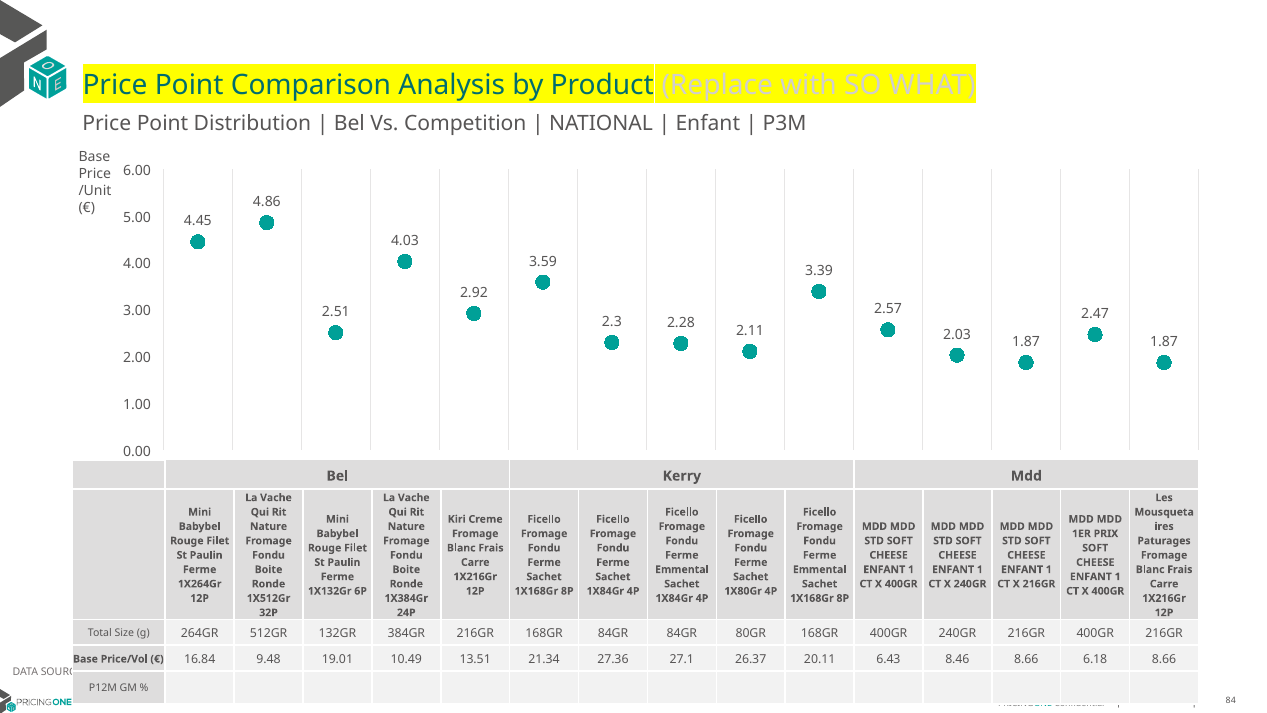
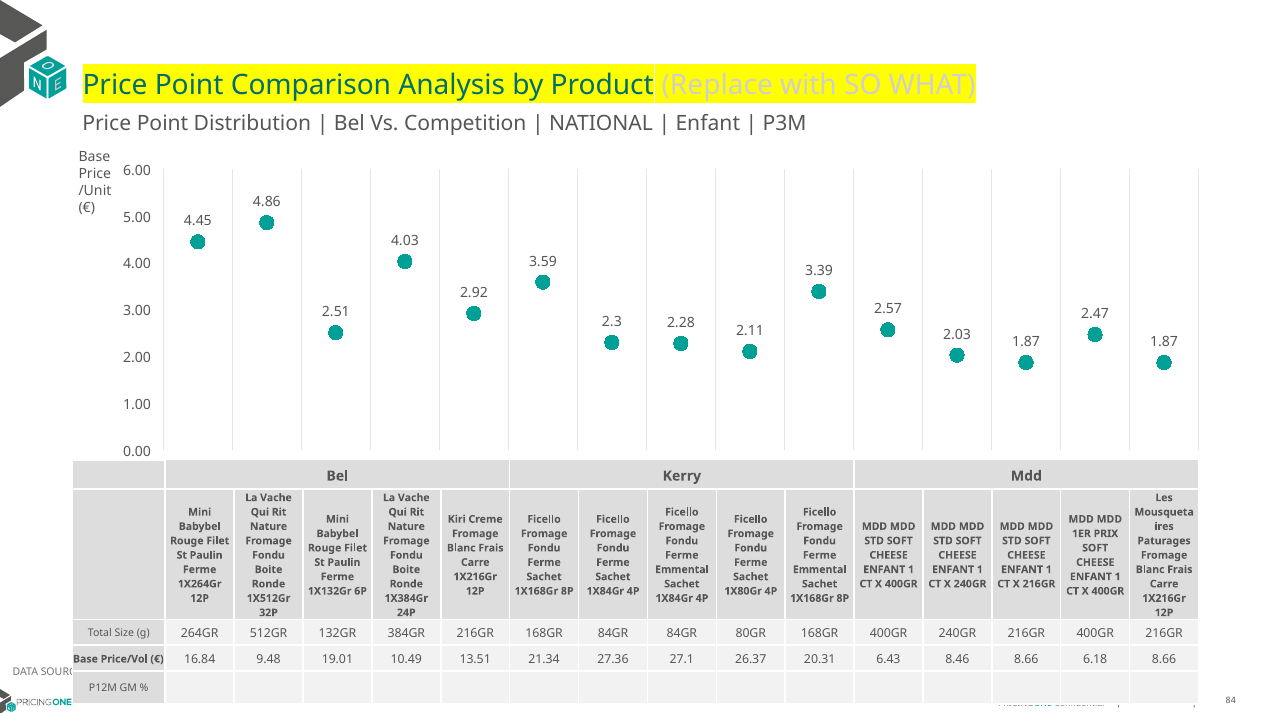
20.11: 20.11 -> 20.31 (820, 659)
